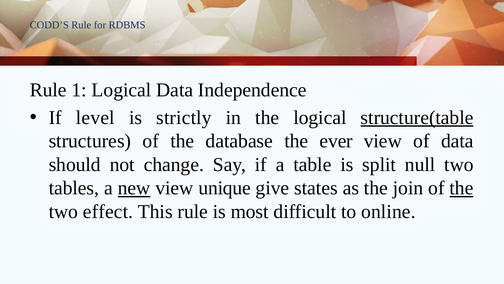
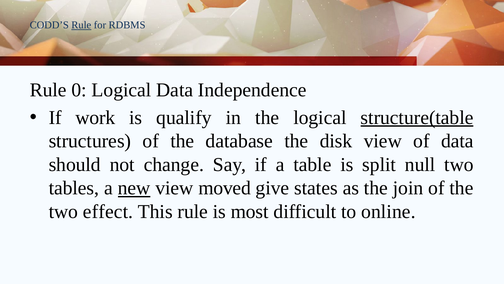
Rule underline: none -> present (81, 25)
1: 1 -> 0 (79, 90)
level: level -> work (95, 117)
strictly: strictly -> qualify (184, 117)
ever: ever -> disk (336, 141)
unique: unique -> moved (225, 188)
the underline: present -> none (461, 188)
